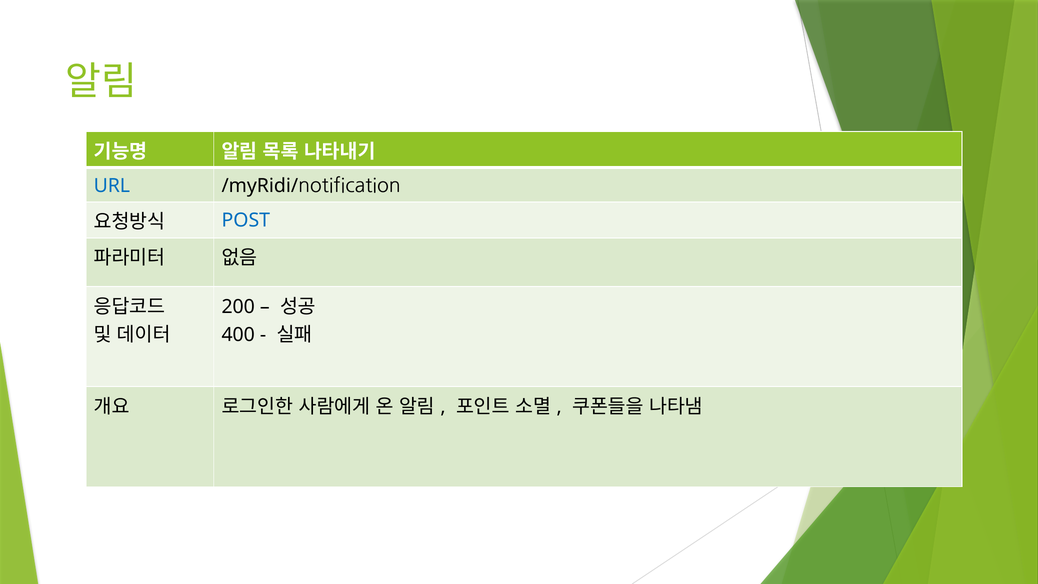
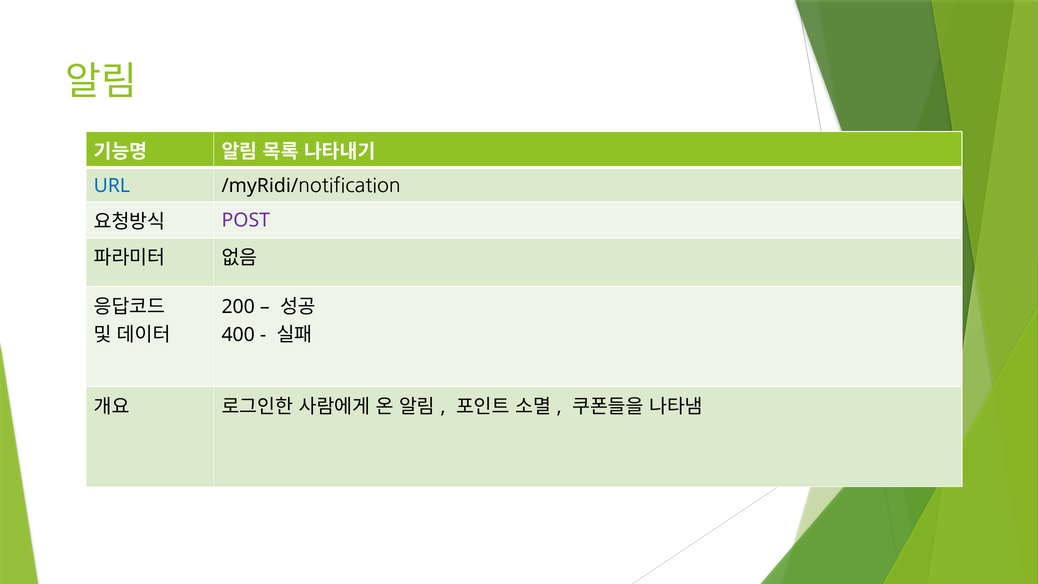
POST colour: blue -> purple (246, 220)
